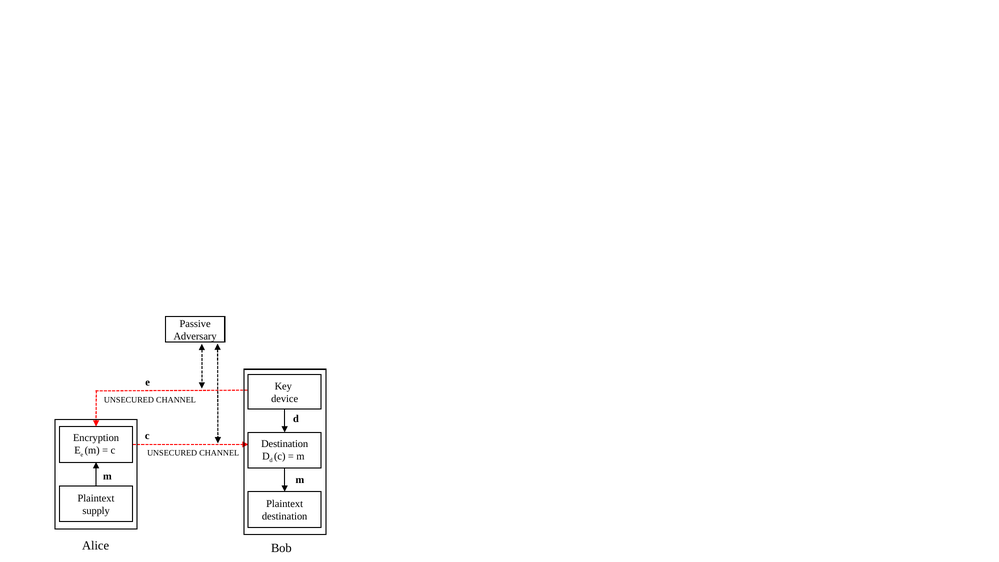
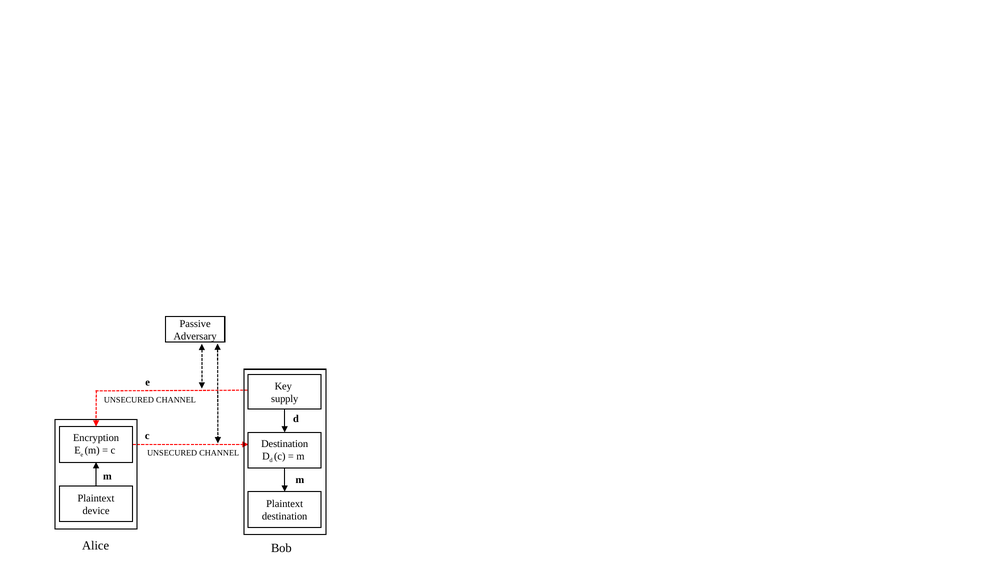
device: device -> supply (285, 399)
supply: supply -> device (96, 511)
